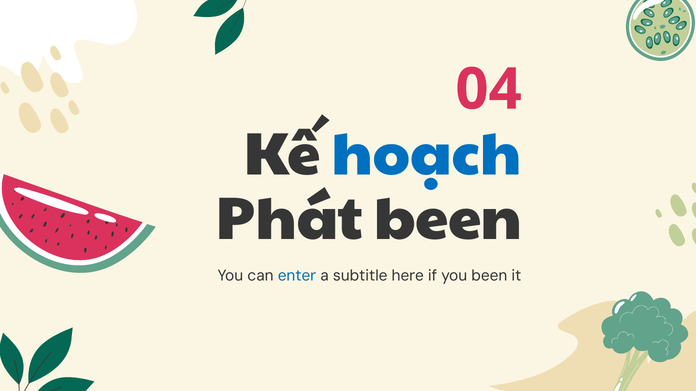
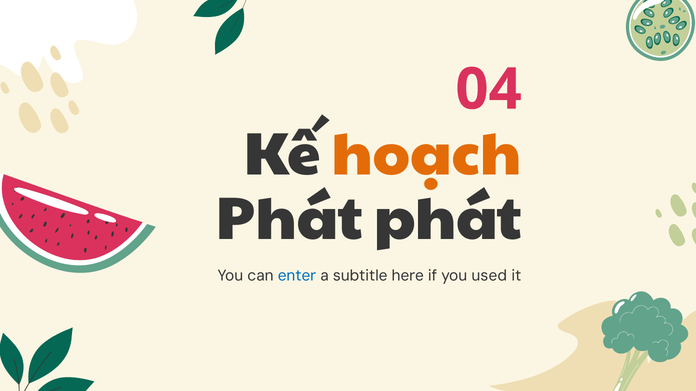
hoạch colour: blue -> orange (427, 155)
Phát been: been -> phát (448, 220)
you been: been -> used (489, 276)
